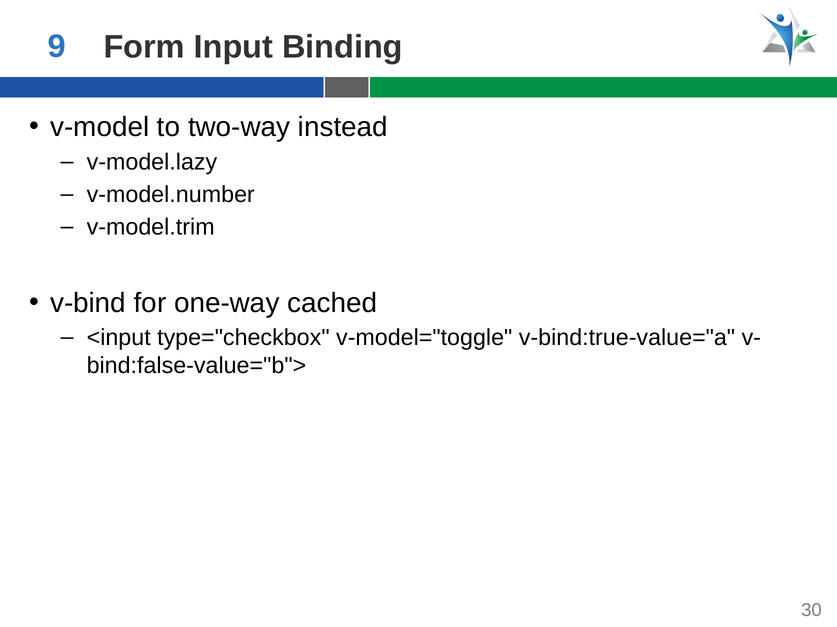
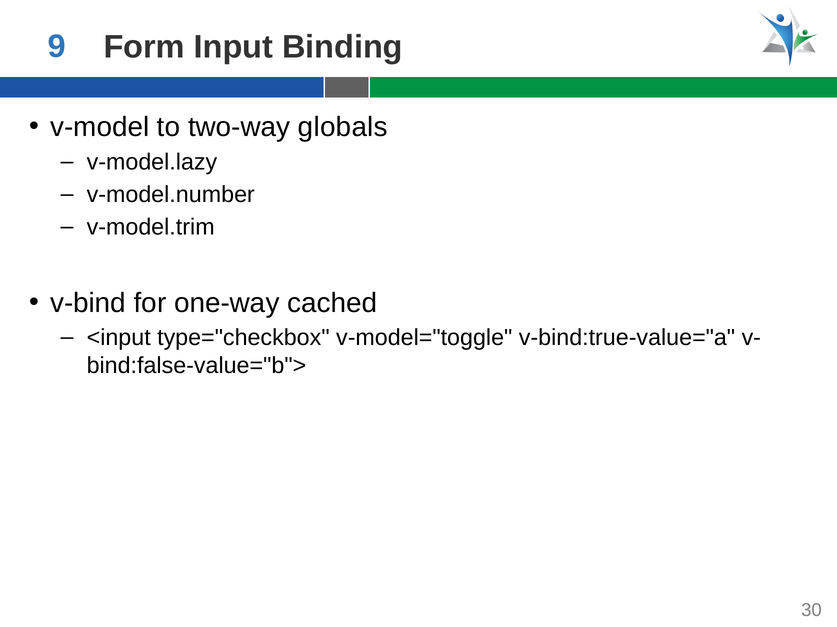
instead: instead -> globals (343, 127)
